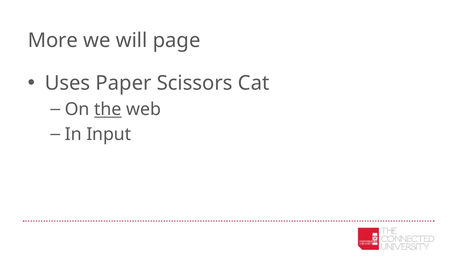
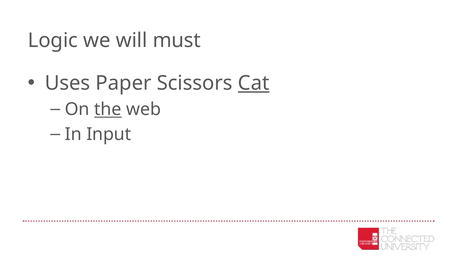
More: More -> Logic (53, 40)
page: page -> must (177, 40)
Cat underline: none -> present (254, 83)
